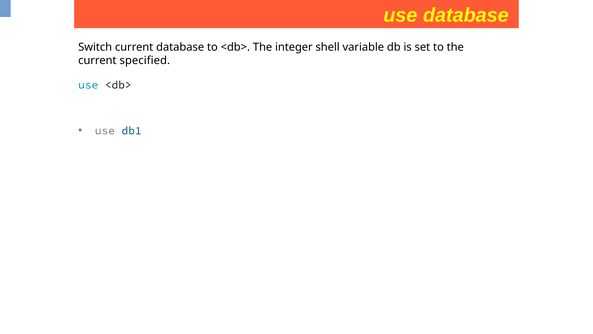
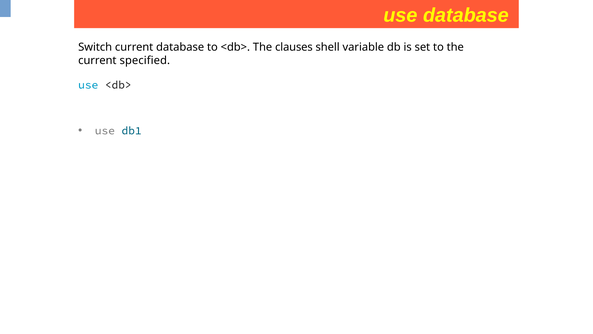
integer: integer -> clauses (294, 47)
